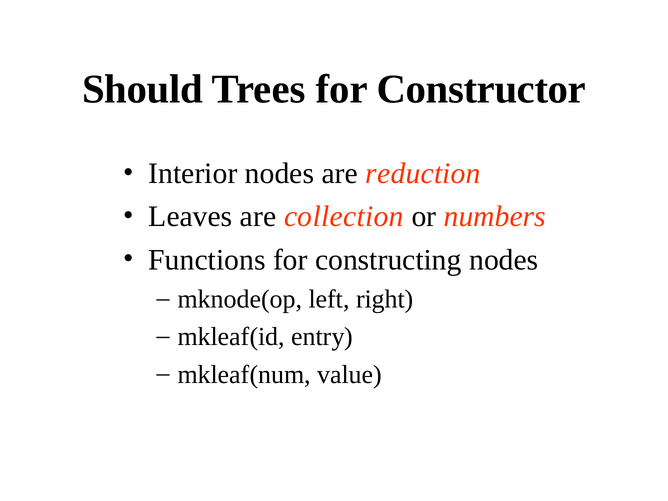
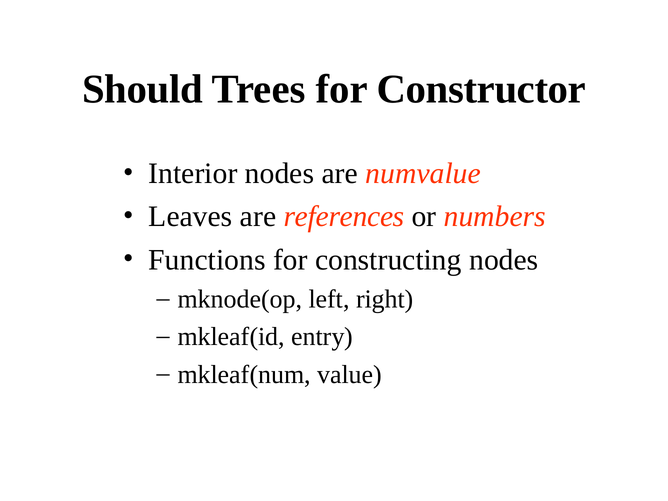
reduction: reduction -> numvalue (423, 174)
collection: collection -> references (344, 217)
